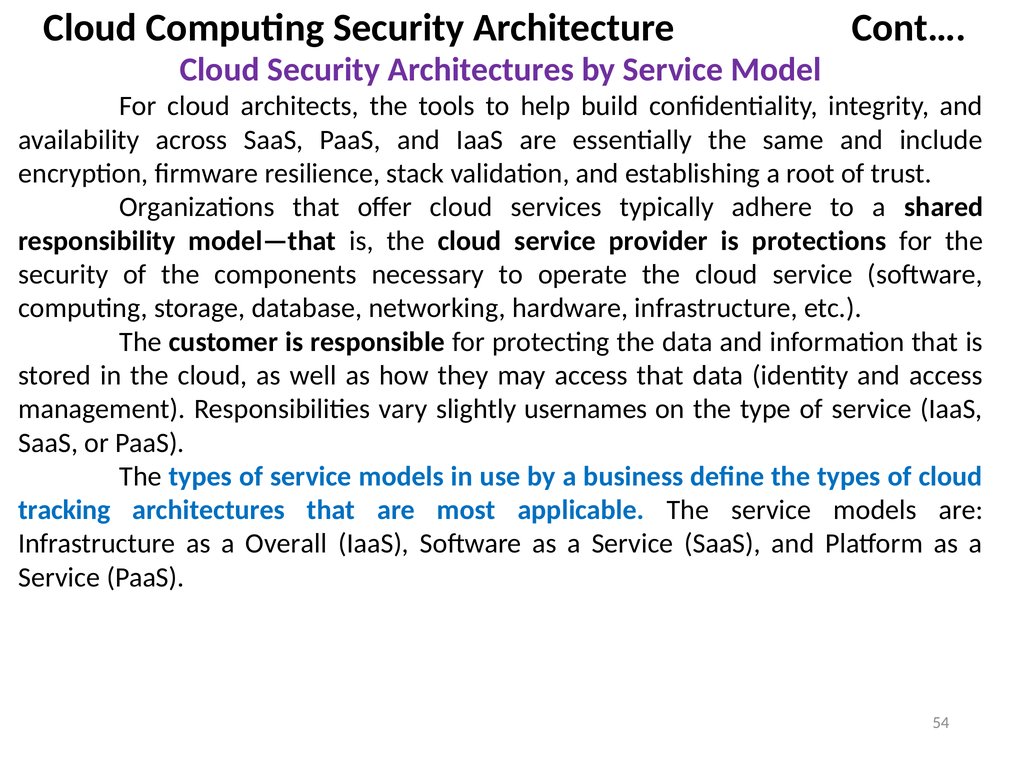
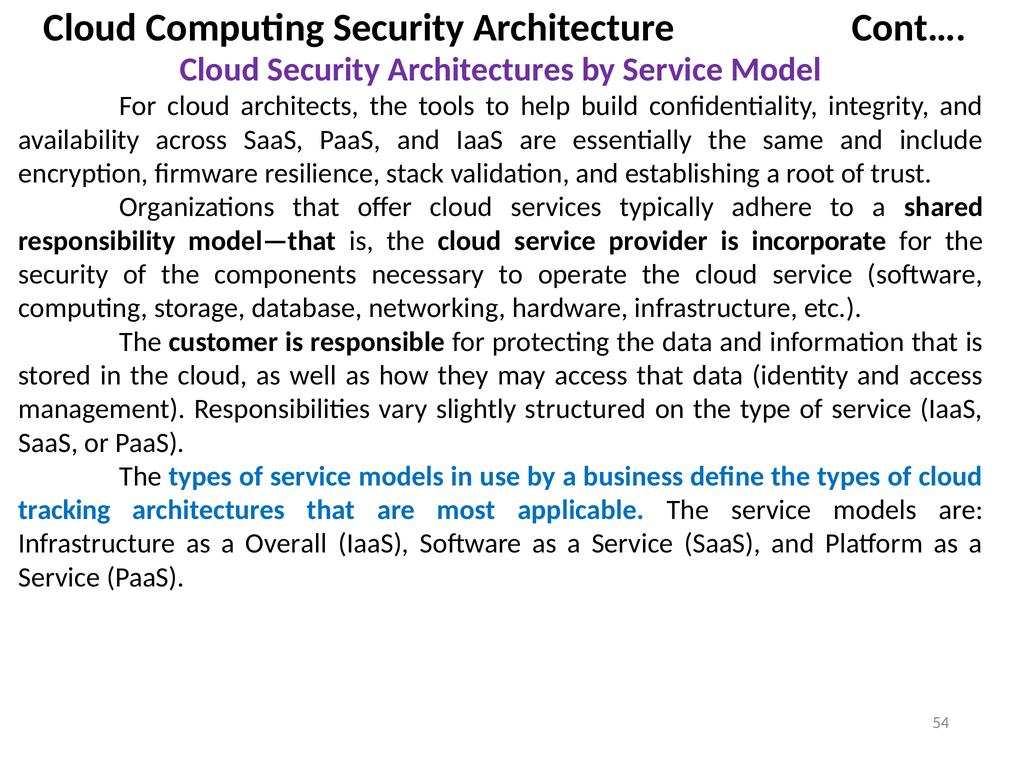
protections: protections -> incorporate (819, 241)
usernames: usernames -> structured (586, 409)
